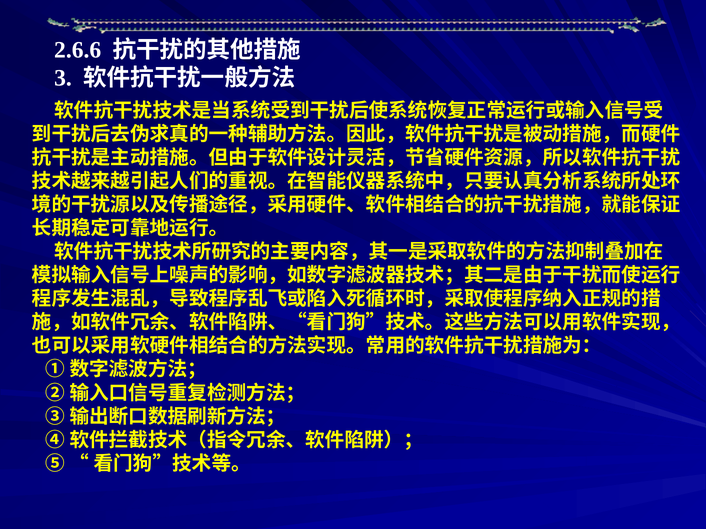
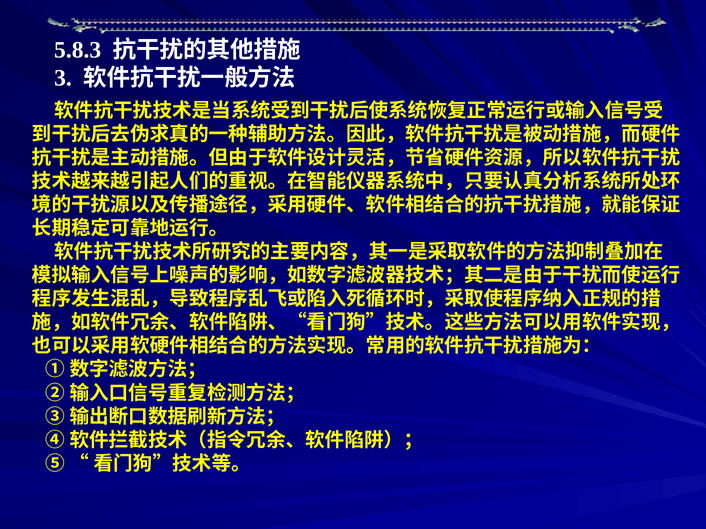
2.6.6: 2.6.6 -> 5.8.3 (78, 50)
